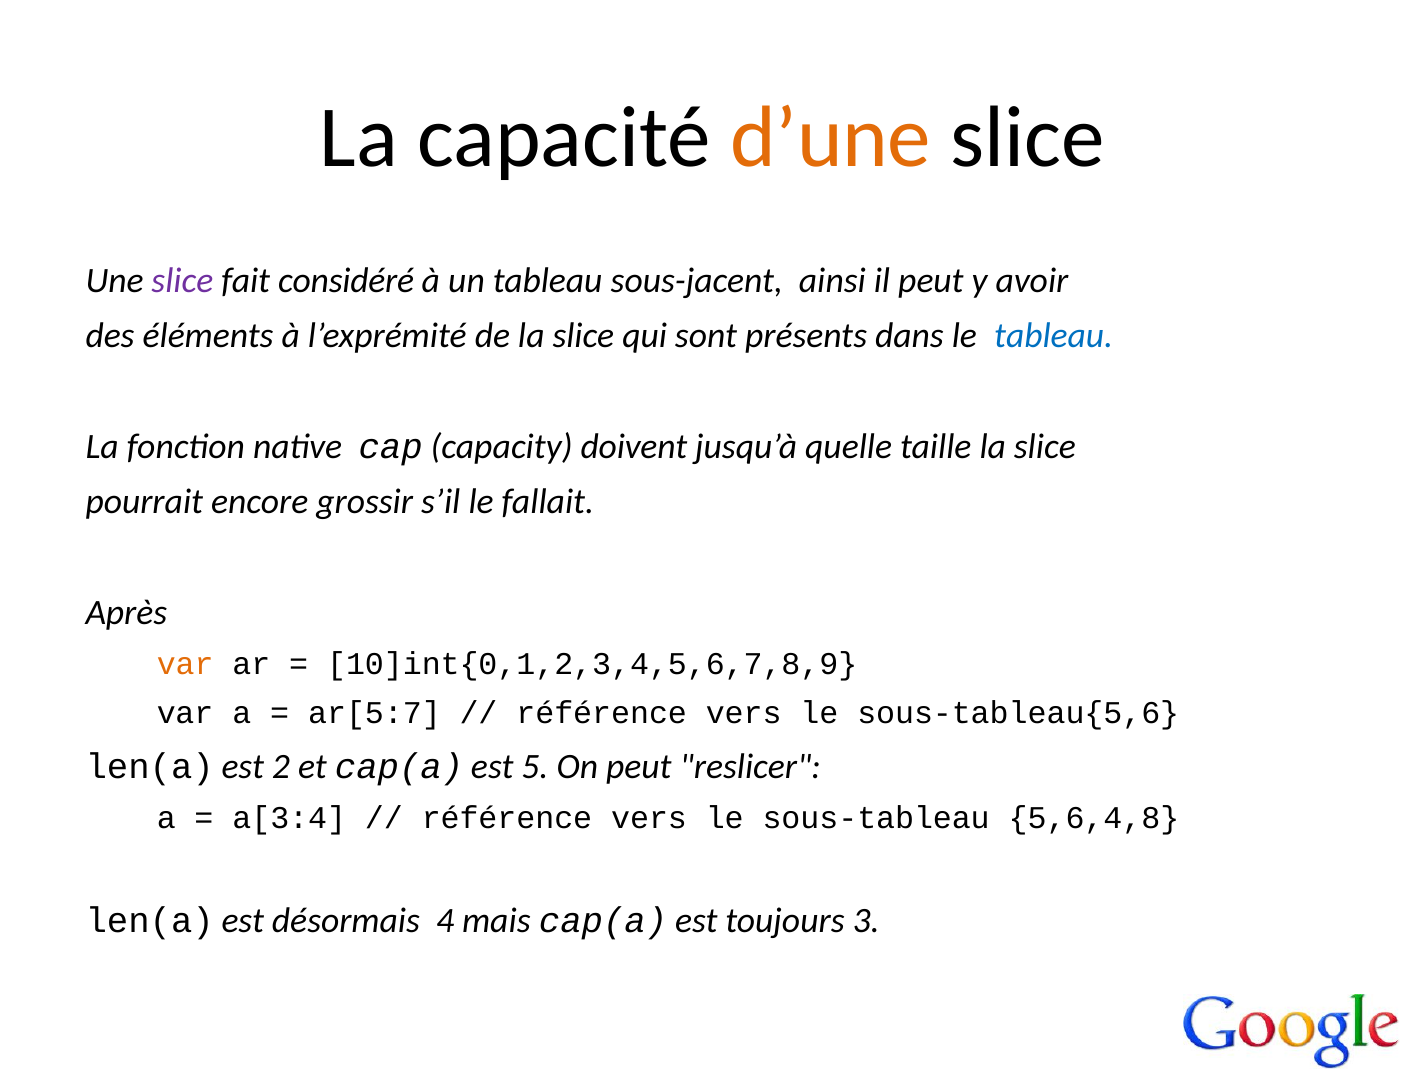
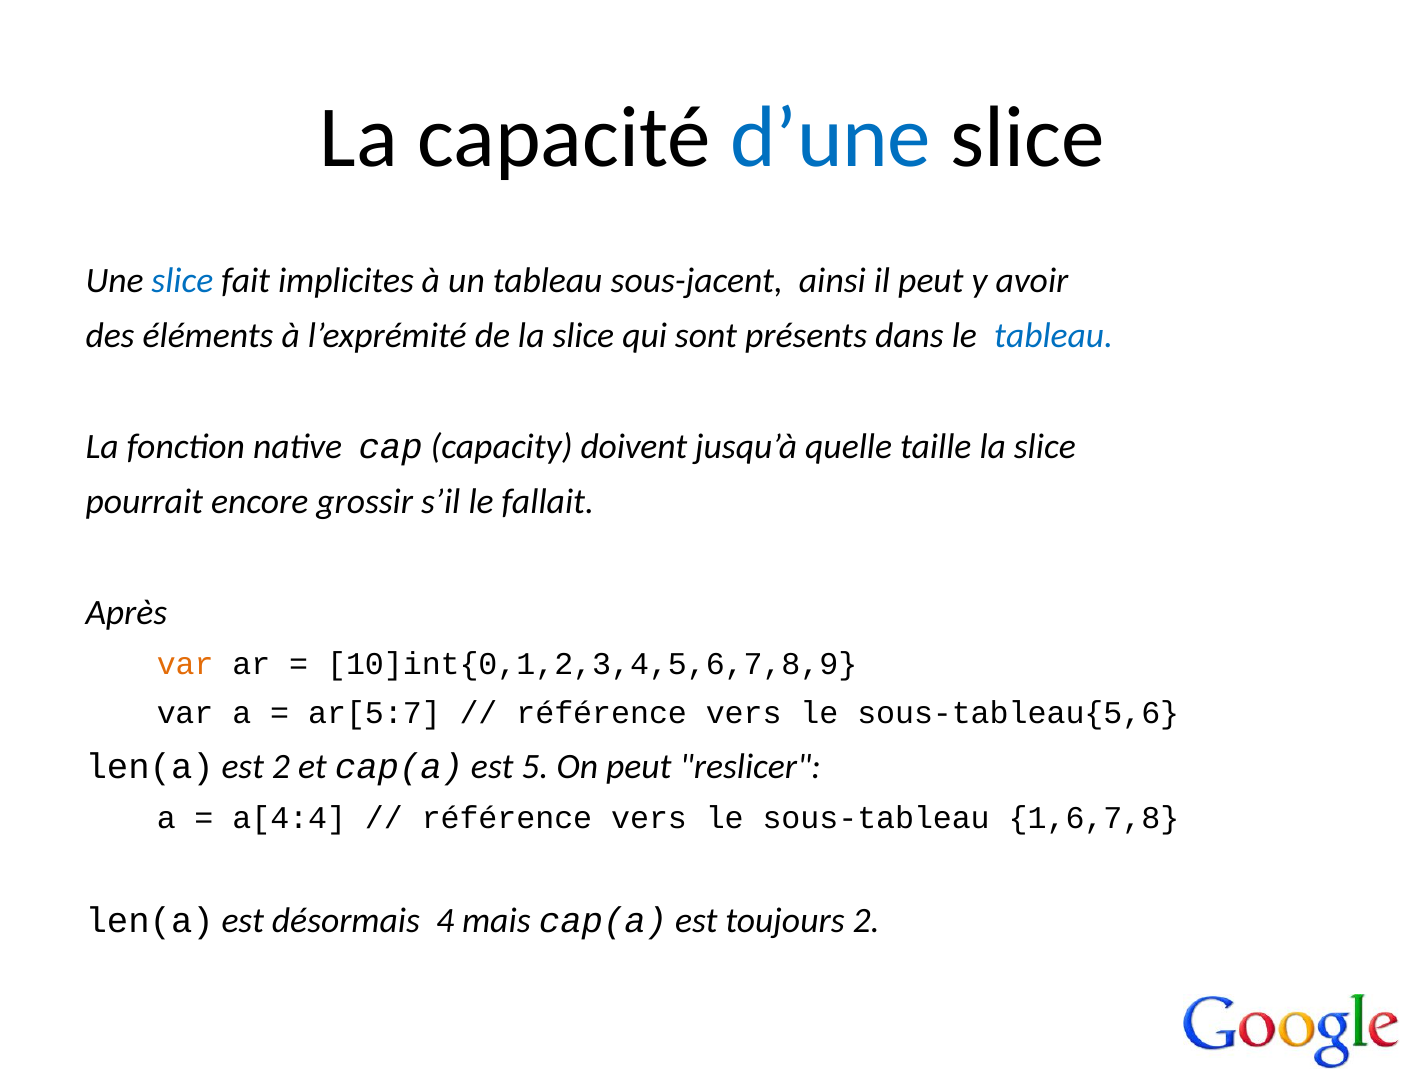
d’une colour: orange -> blue (831, 138)
slice colour: purple -> blue (182, 280)
considéré: considéré -> implicites (346, 280)
a[3:4: a[3:4 -> a[4:4 (289, 818)
5,6,4,8: 5,6,4,8 -> 1,6,7,8 (1094, 818)
toujours 3: 3 -> 2 (866, 920)
